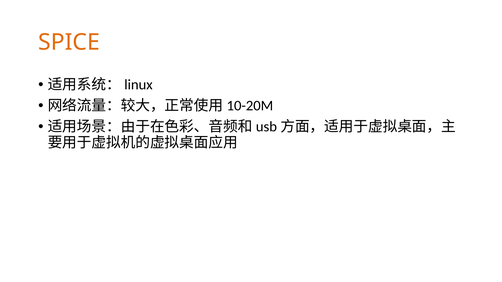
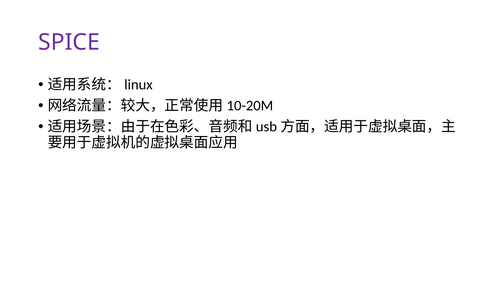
SPICE colour: orange -> purple (69, 42)
